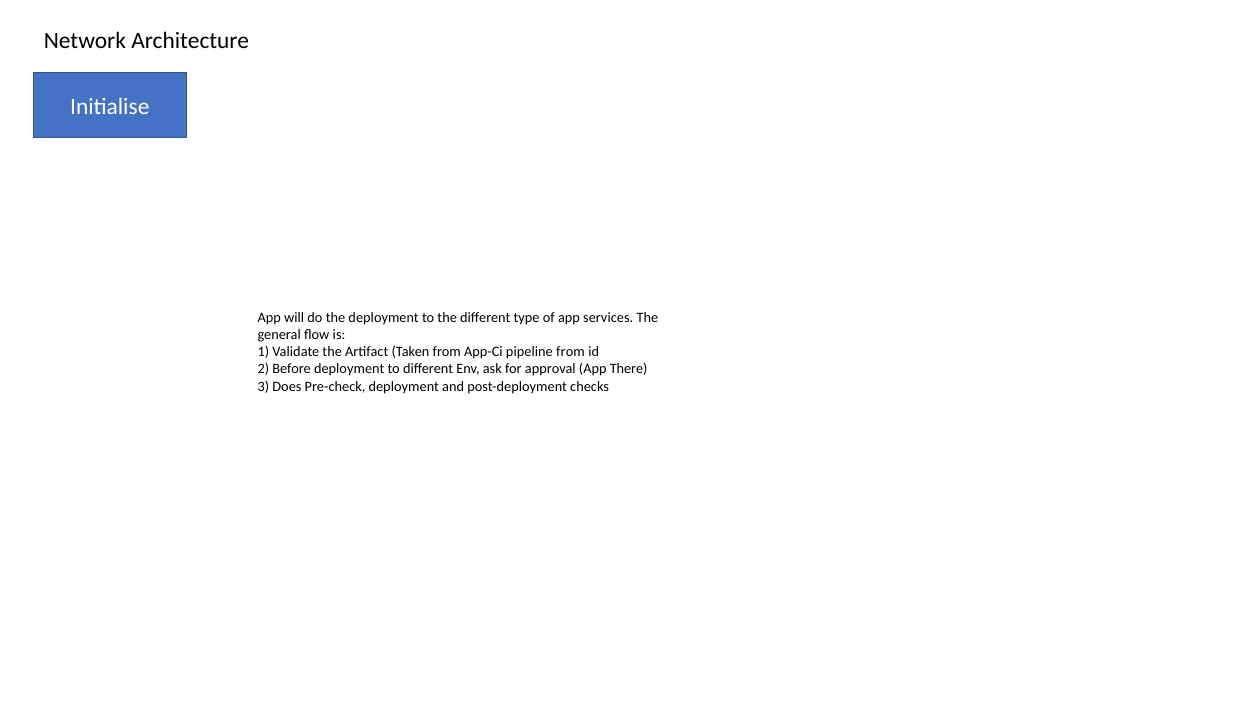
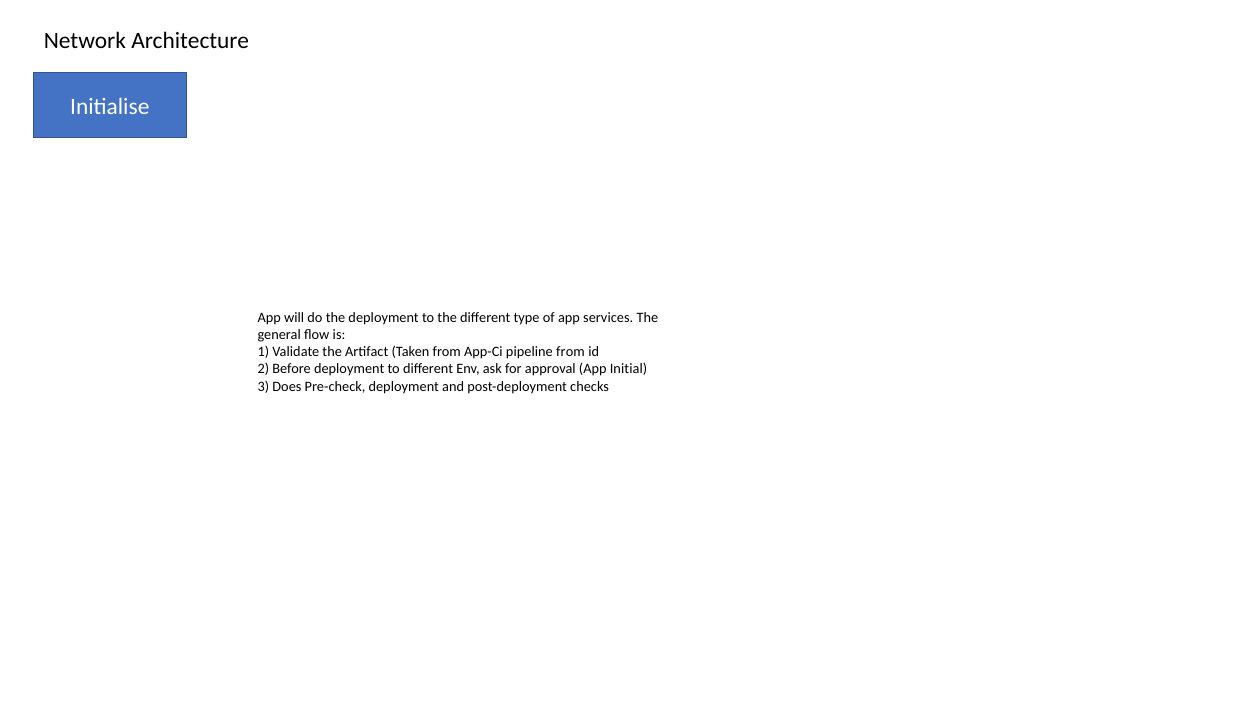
There: There -> Initial (629, 369)
